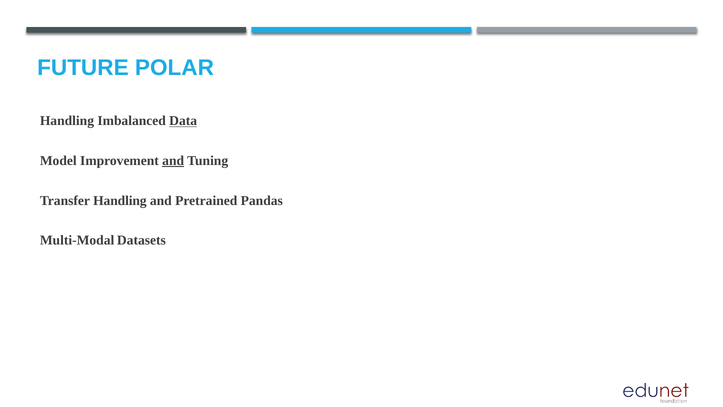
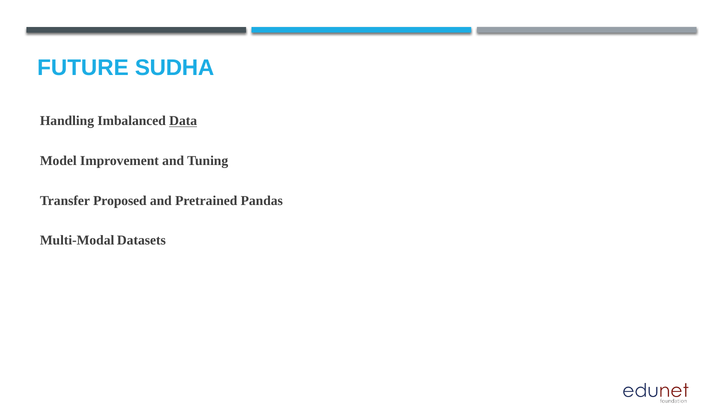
POLAR: POLAR -> SUDHA (175, 68)
and underline: present -> none (173, 161)
Transfer Handling: Handling -> Proposed (120, 200)
